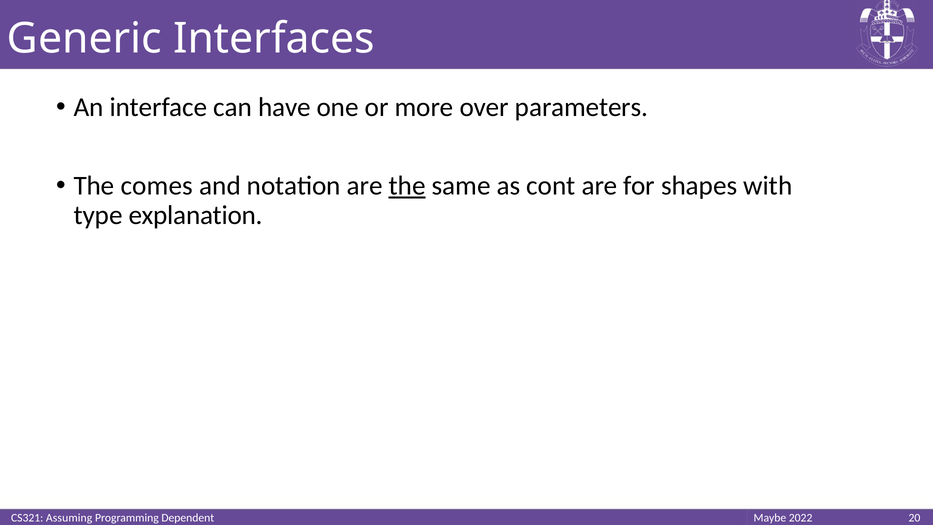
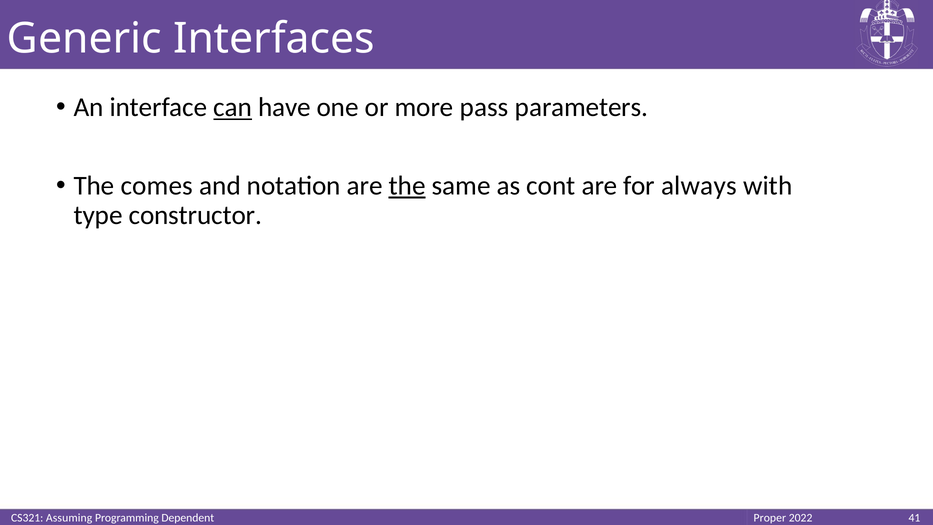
can underline: none -> present (233, 107)
over: over -> pass (484, 107)
shapes: shapes -> always (699, 186)
explanation: explanation -> constructor (195, 215)
Maybe: Maybe -> Proper (770, 518)
20: 20 -> 41 (914, 518)
